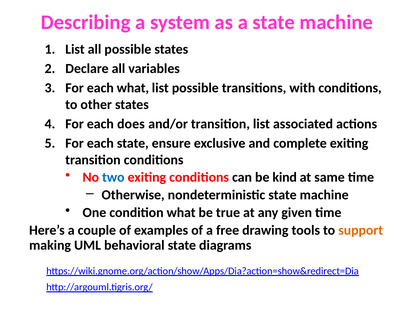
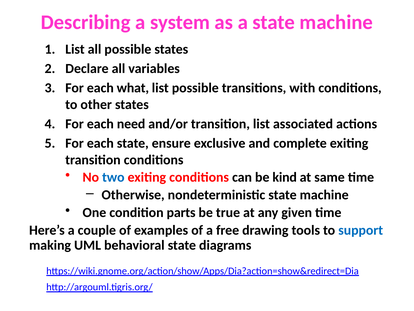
does: does -> need (131, 124)
condition what: what -> parts (181, 212)
support colour: orange -> blue (361, 230)
